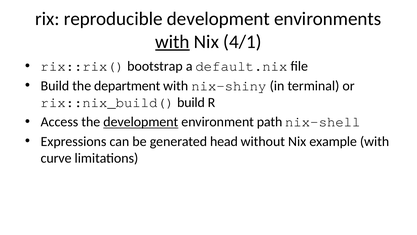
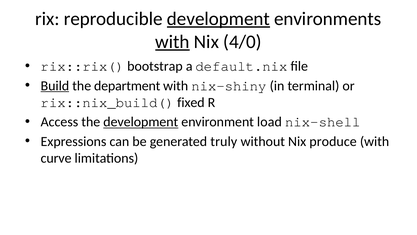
development underline: none -> present (218, 19)
4/1: 4/1 -> 4/0 (242, 42)
Build underline: none -> present (55, 86)
rix::nix_build( build: build -> fixed (191, 102)
path: path -> load (269, 122)
head: head -> truly (224, 141)
example: example -> produce (333, 141)
